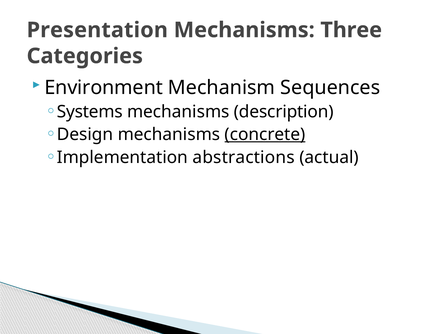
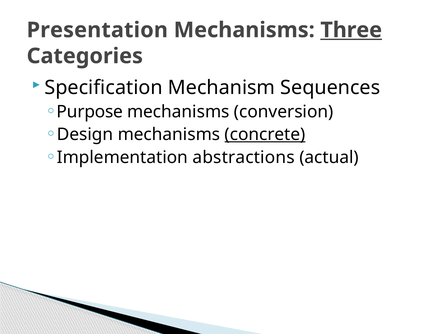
Three underline: none -> present (351, 30)
Environment: Environment -> Specification (104, 88)
Systems: Systems -> Purpose (90, 112)
description: description -> conversion (284, 112)
